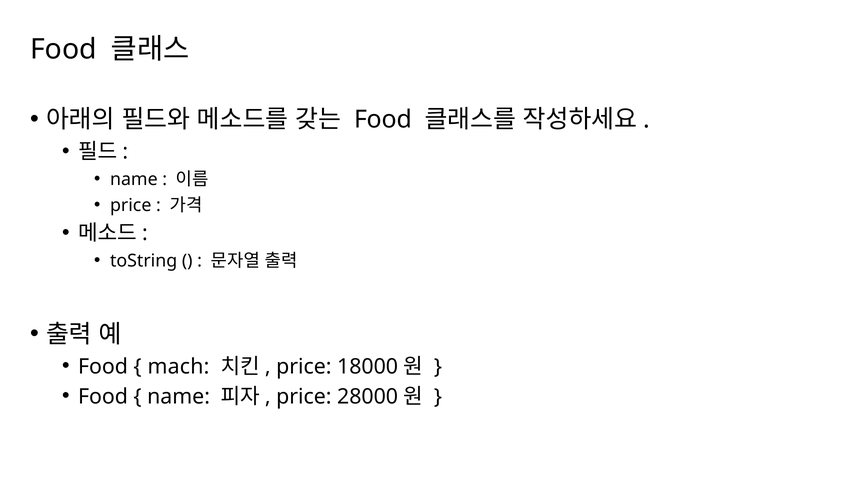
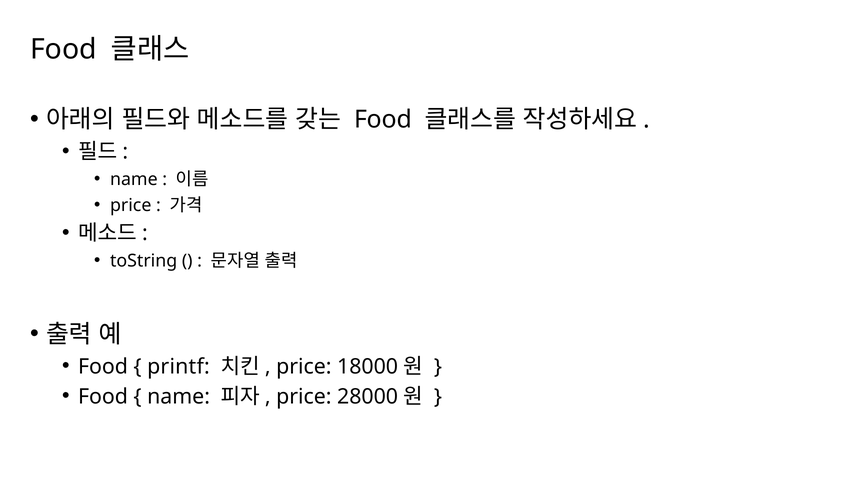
mach: mach -> printf (178, 366)
